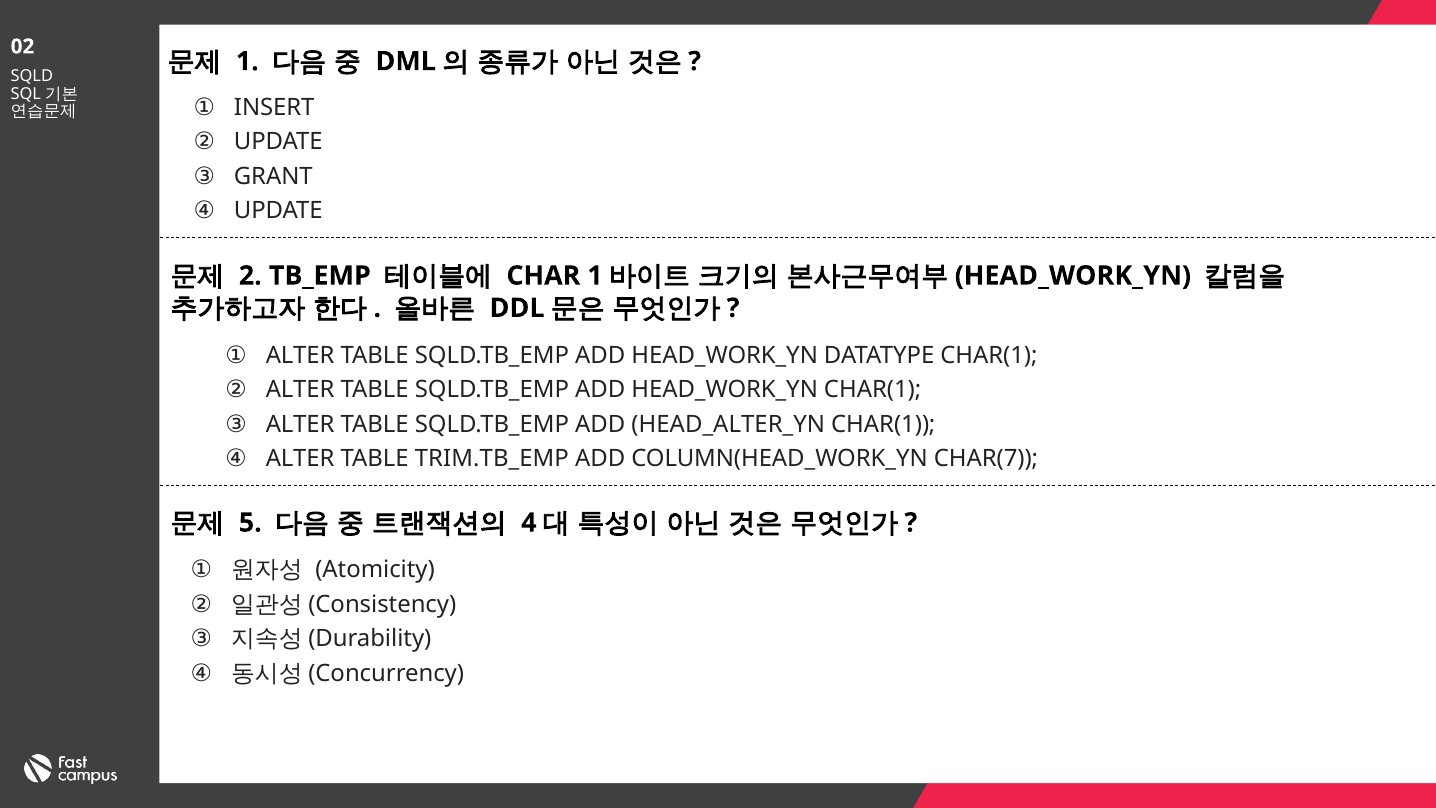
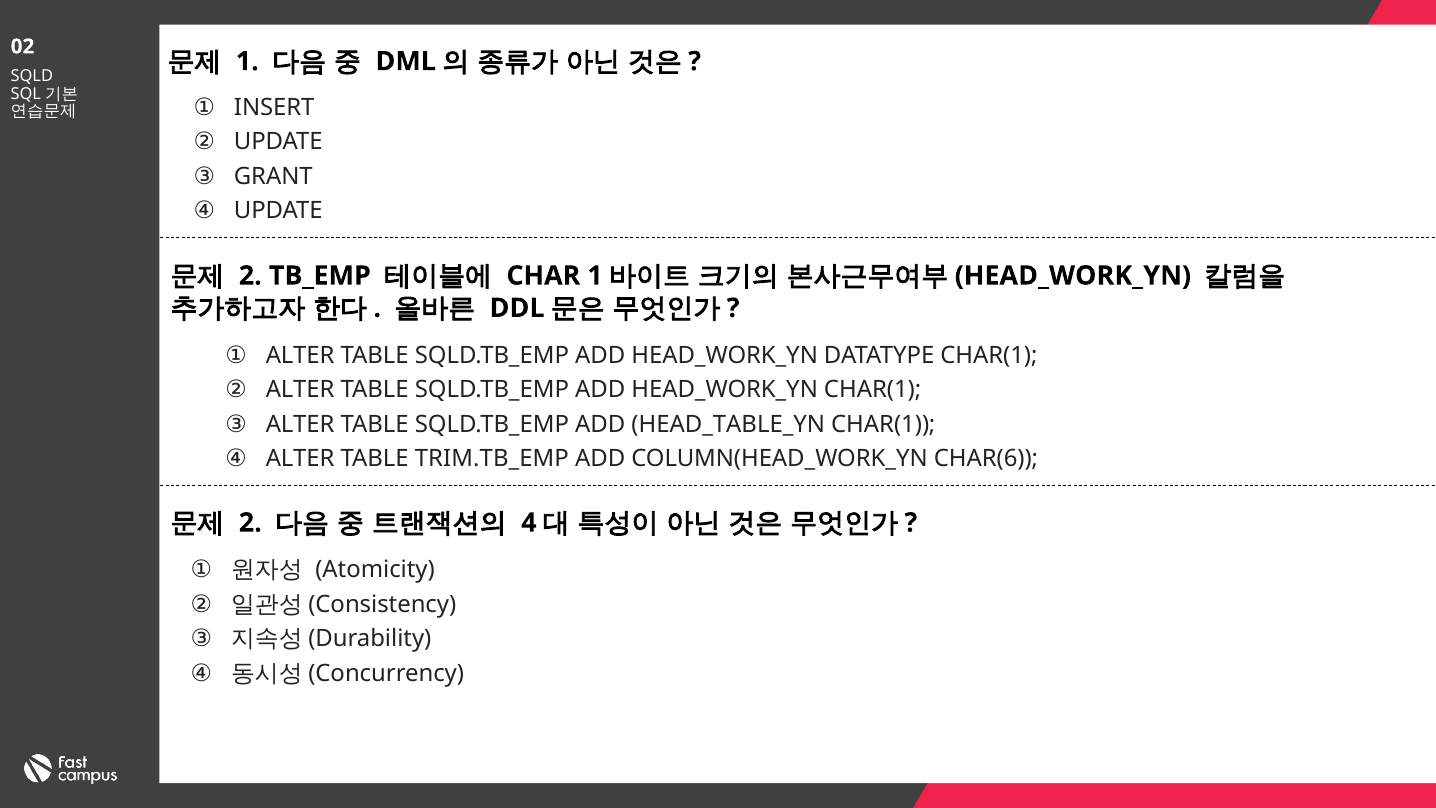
HEAD_ALTER_YN: HEAD_ALTER_YN -> HEAD_TABLE_YN (728, 424)
CHAR(7: CHAR(7 -> CHAR(6 (986, 458)
5: 5 -> 2 (250, 523)
